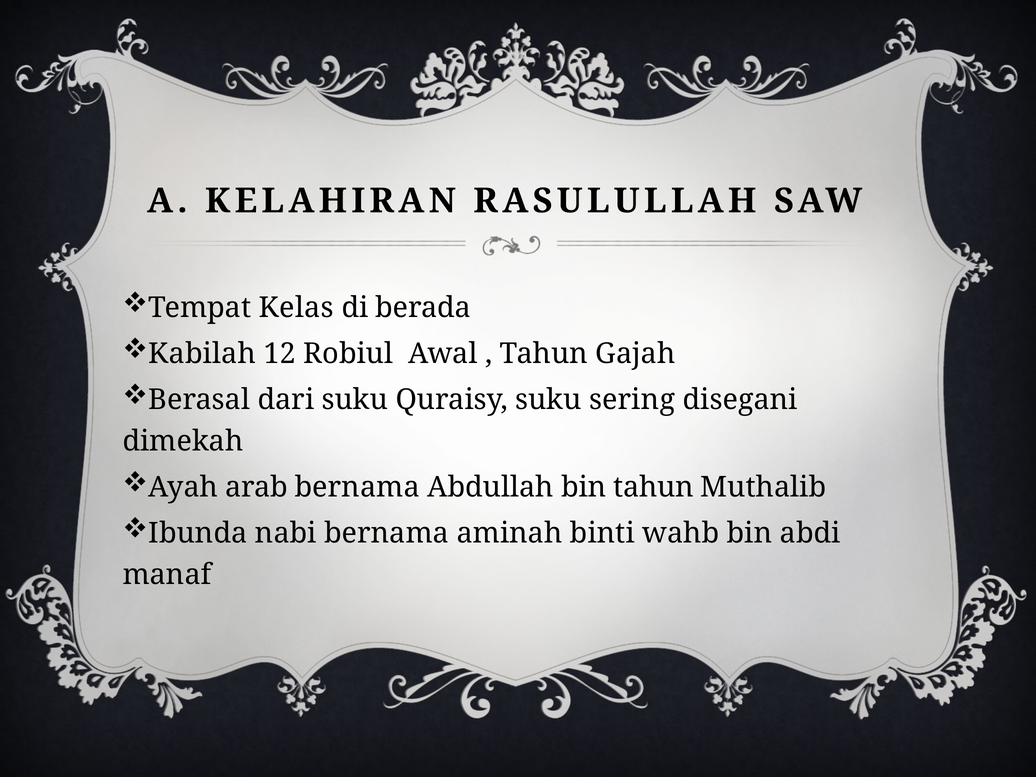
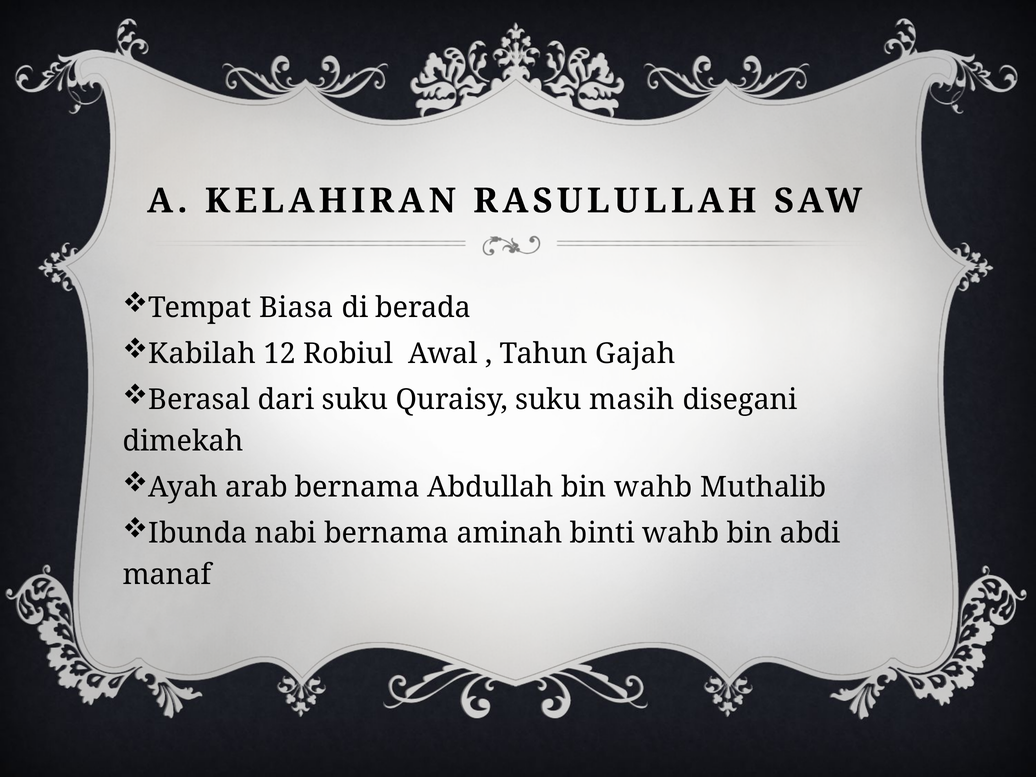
Kelas: Kelas -> Biasa (296, 308)
sering: sering -> masih (632, 400)
bin tahun: tahun -> wahb (653, 487)
